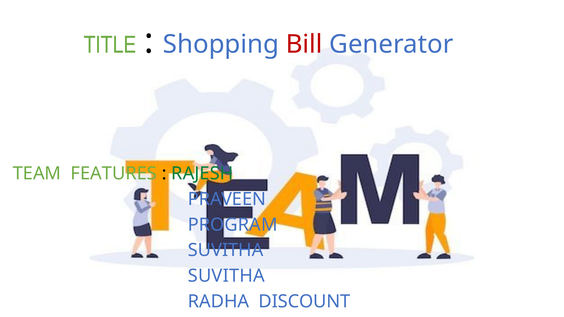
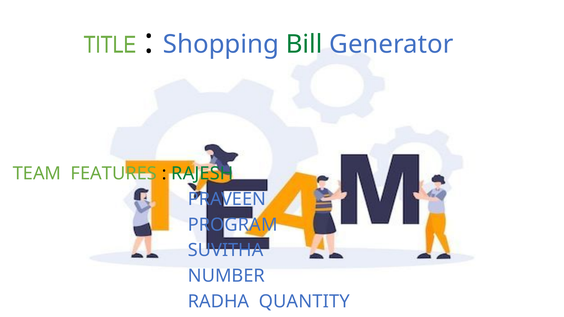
Bill colour: red -> green (304, 45)
SUVITHA: SUVITHA -> NUMBER (226, 276)
DISCOUNT: DISCOUNT -> QUANTITY (304, 302)
